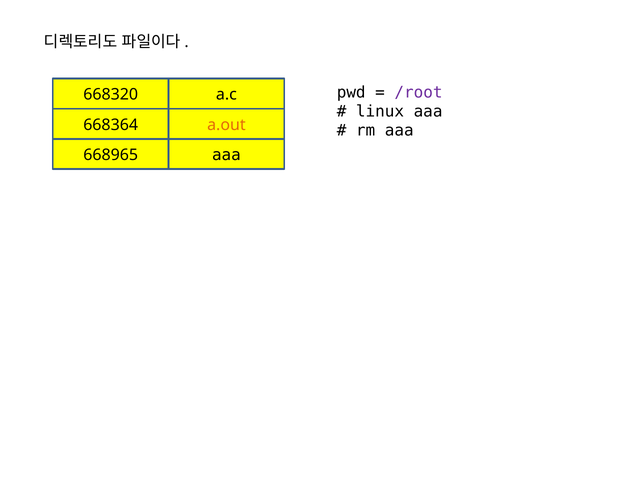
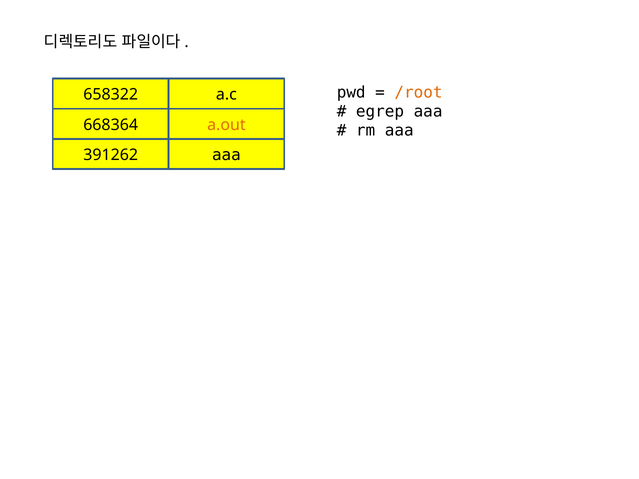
/root colour: purple -> orange (418, 92)
668320: 668320 -> 658322 (111, 95)
linux: linux -> egrep (380, 112)
668965: 668965 -> 391262 (111, 155)
